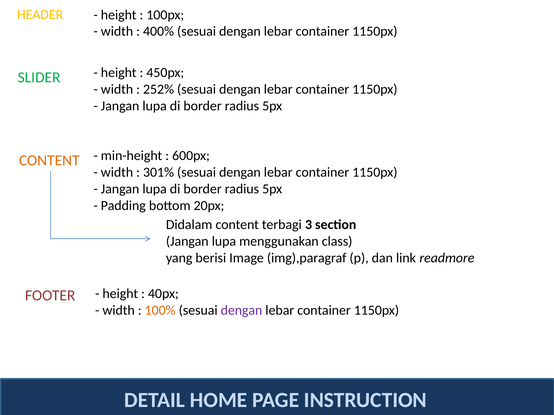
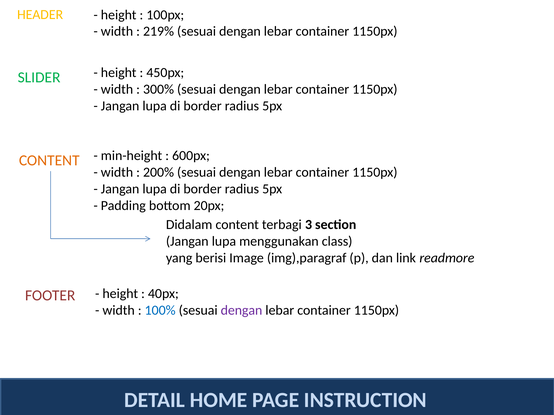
400%: 400% -> 219% (159, 31)
252%: 252% -> 300% (159, 89)
301%: 301% -> 200% (159, 172)
100% colour: orange -> blue (160, 311)
